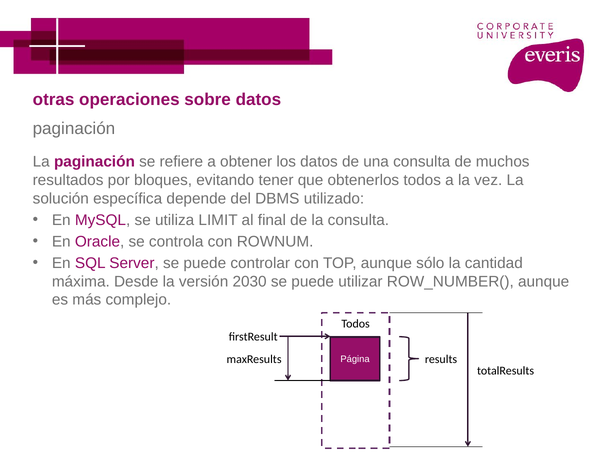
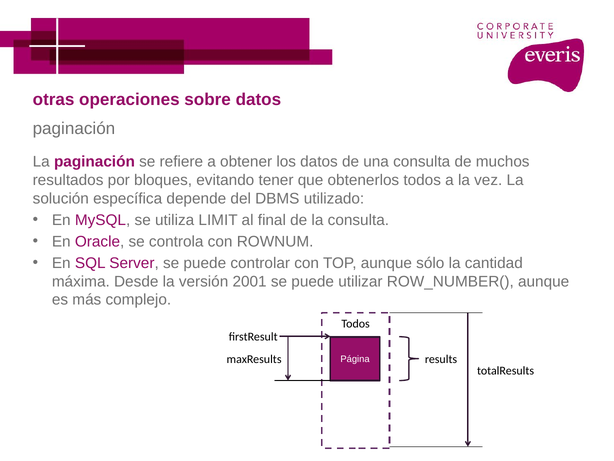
2030: 2030 -> 2001 (250, 281)
